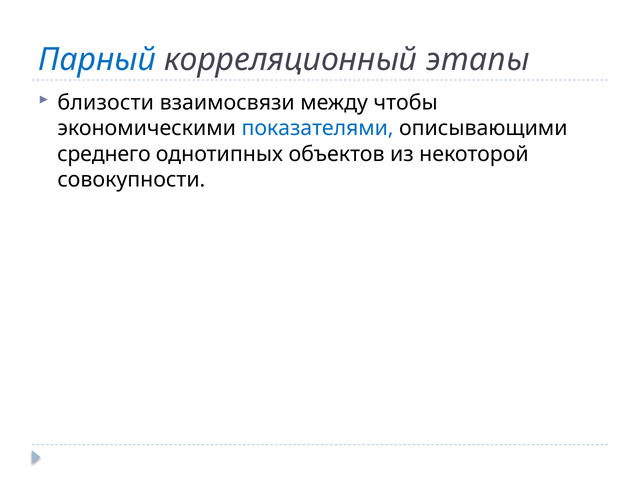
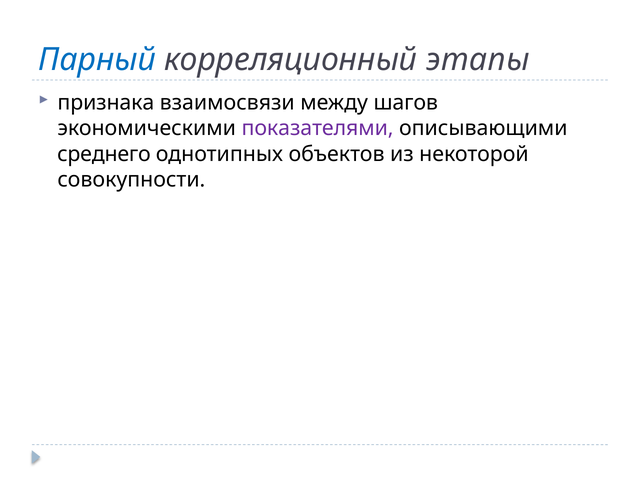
близости: близости -> признака (106, 103)
чтобы: чтобы -> шагов (406, 103)
показателями colour: blue -> purple (318, 128)
